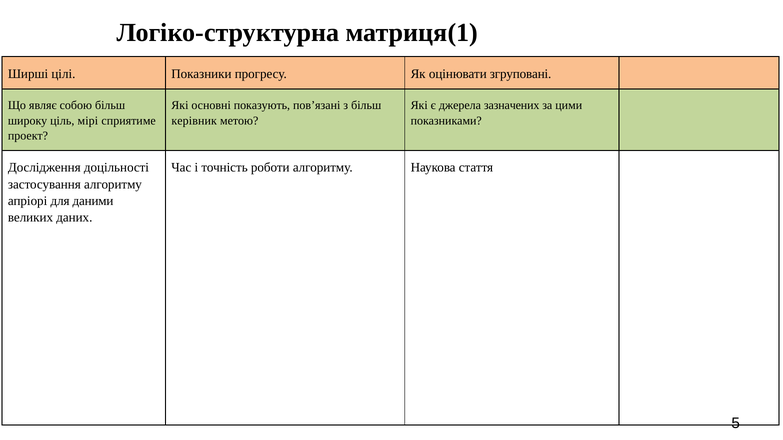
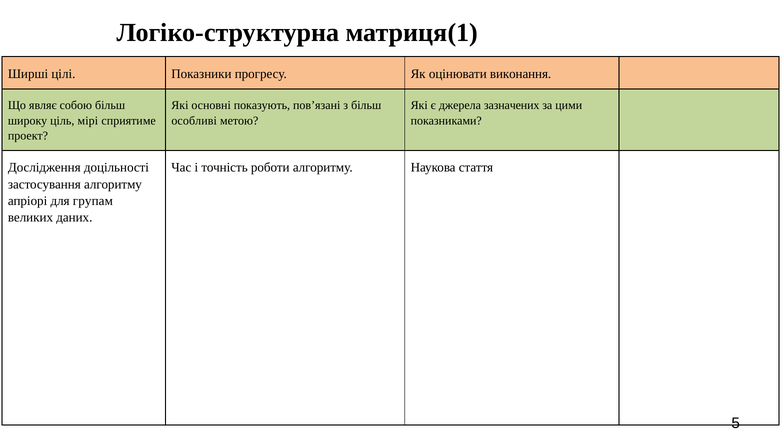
згруповані: згруповані -> виконання (521, 74)
керівник: керівник -> особливі (194, 121)
даними: даними -> групам (93, 201)
